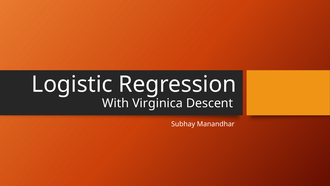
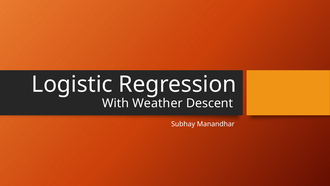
Virginica: Virginica -> Weather (158, 103)
